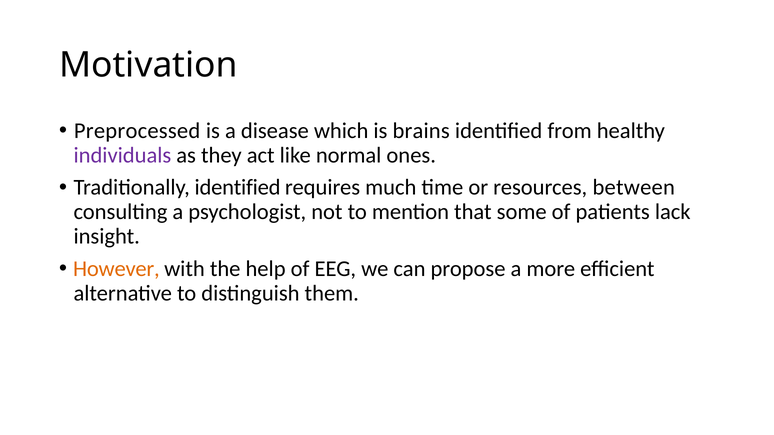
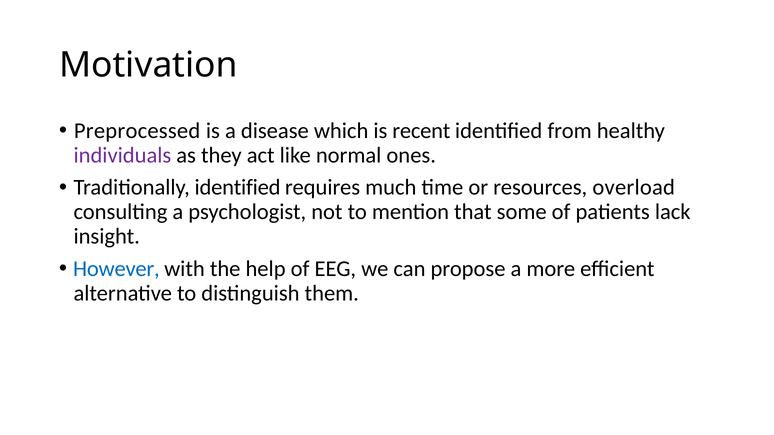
brains: brains -> recent (421, 131)
between: between -> overload (634, 188)
However colour: orange -> blue (116, 269)
